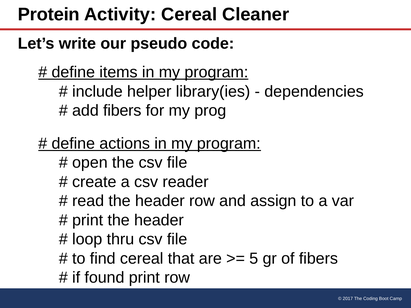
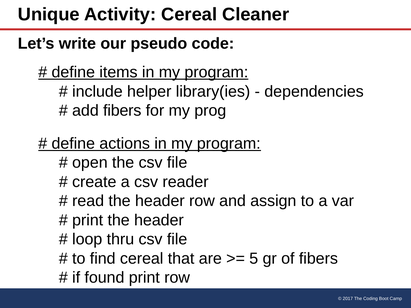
Protein: Protein -> Unique (49, 15)
